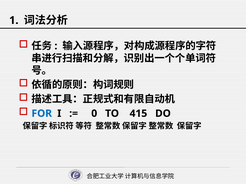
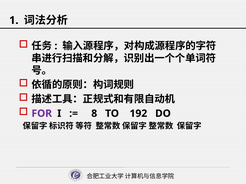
FOR colour: blue -> purple (42, 114)
0: 0 -> 8 (94, 114)
415: 415 -> 192 (138, 114)
